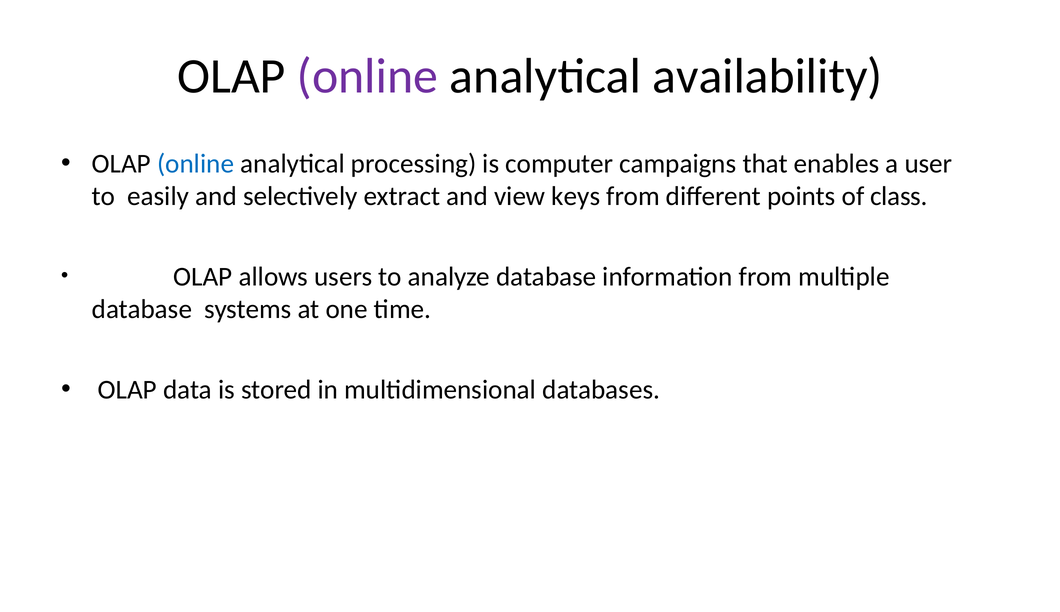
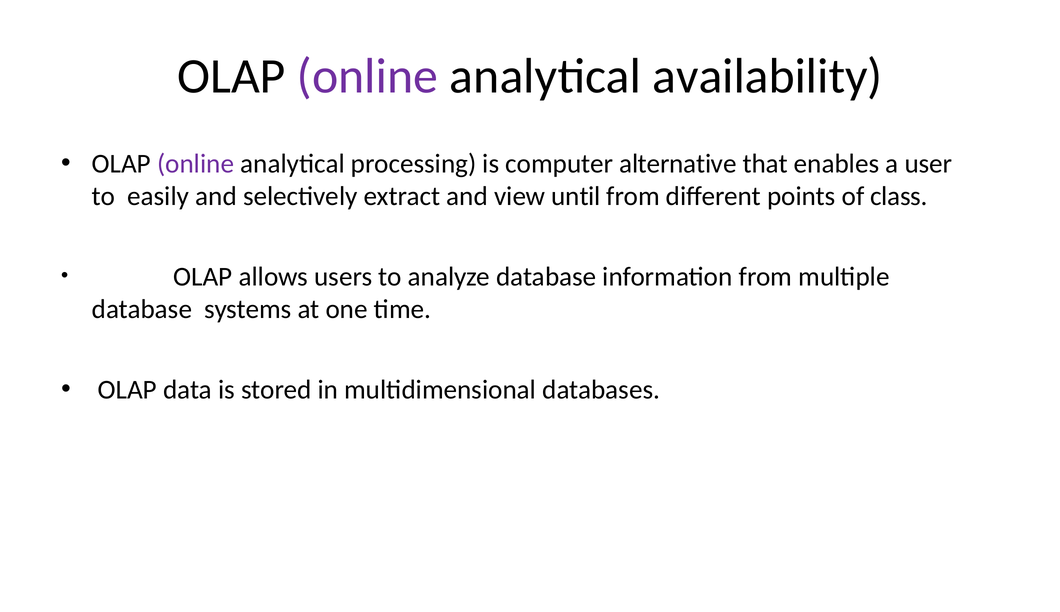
online colour: blue -> purple (196, 163)
campaigns: campaigns -> alternative (678, 163)
keys: keys -> until (576, 196)
